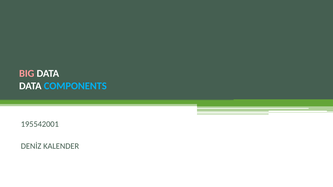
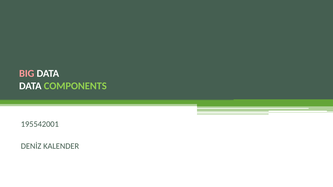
COMPONENTS colour: light blue -> light green (75, 86)
